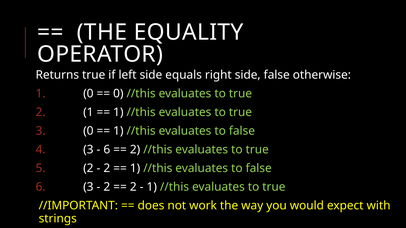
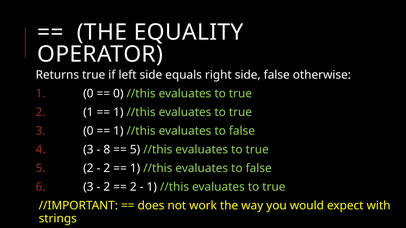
6: 6 -> 8 (107, 150)
2: 2 -> 5 (135, 150)
